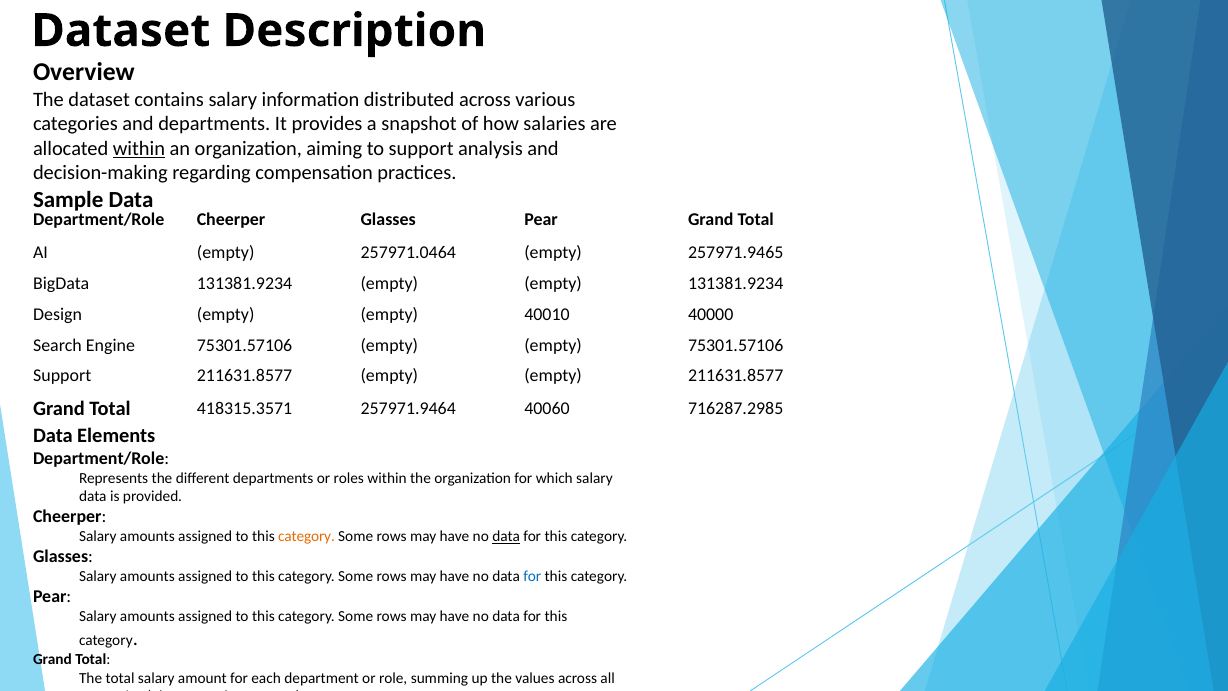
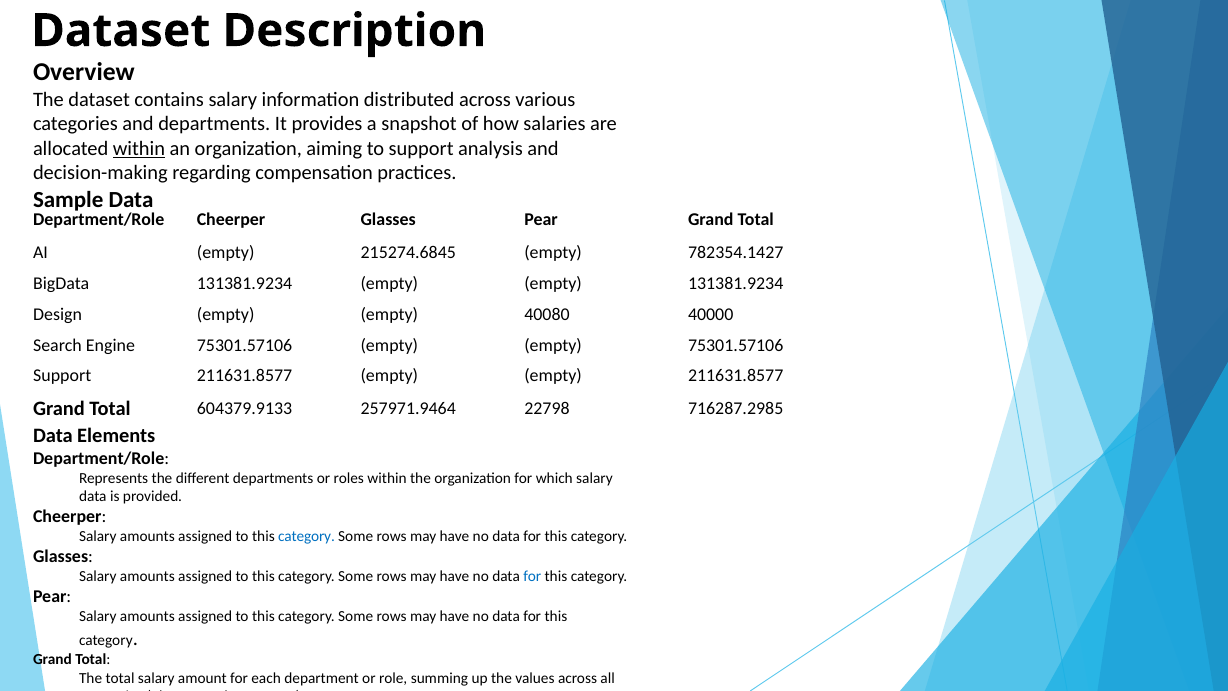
257971.0464: 257971.0464 -> 215274.6845 (408, 253)
257971.9465: 257971.9465 -> 782354.1427 (736, 253)
40010: 40010 -> 40080 (547, 314)
418315.3571: 418315.3571 -> 604379.9133 (245, 408)
40060: 40060 -> 22798 (547, 408)
category colour: orange -> blue (306, 536)
data underline: present -> none (506, 536)
